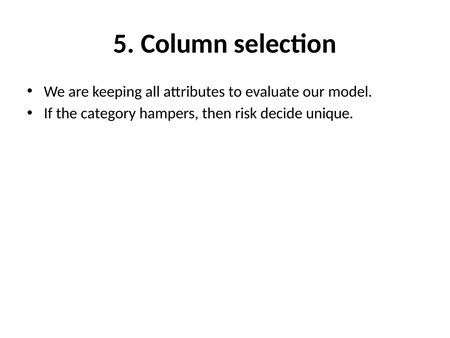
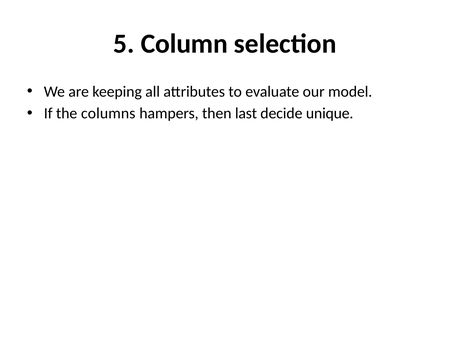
category: category -> columns (108, 113)
risk: risk -> last (246, 113)
